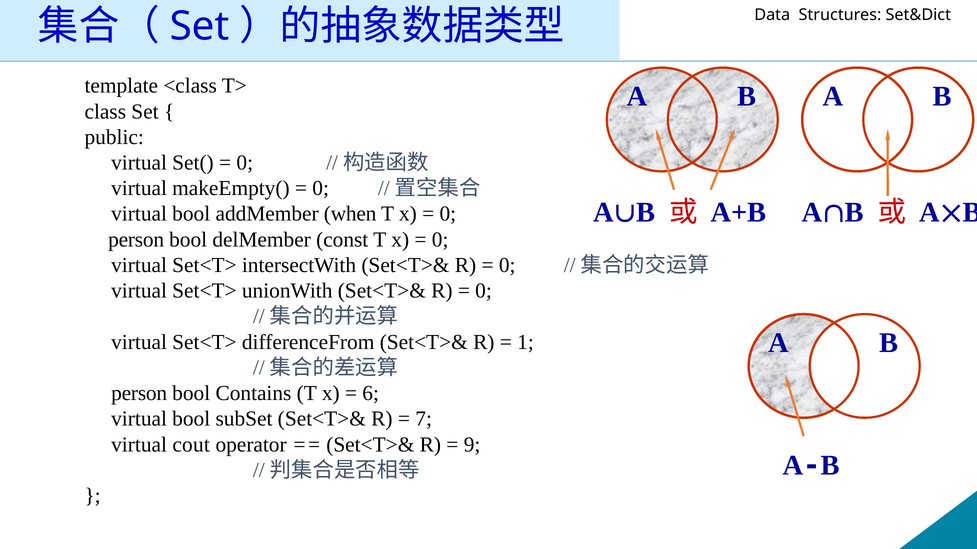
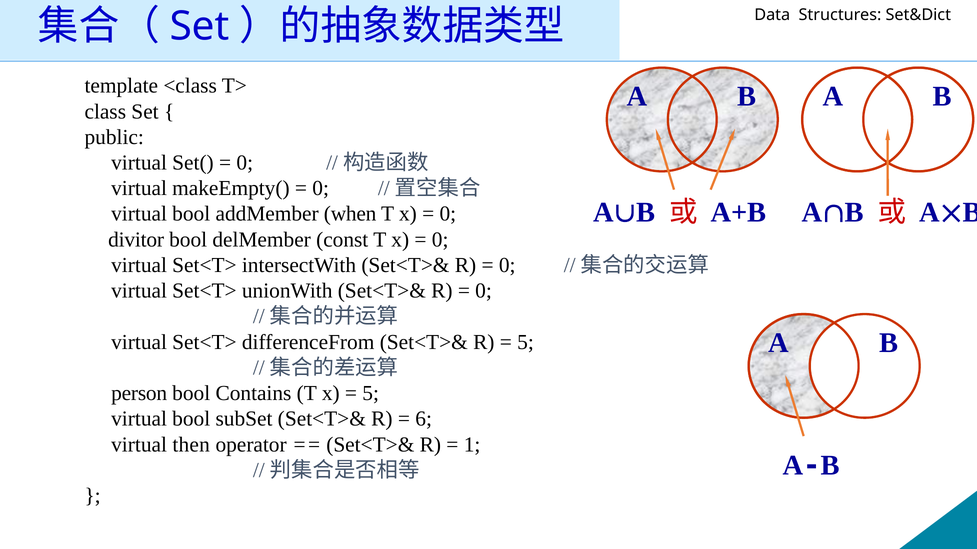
person: person -> divitor (136, 240)
1: 1 -> 5 (526, 342)
6: 6 -> 5 (371, 394)
7: 7 -> 6 (424, 419)
cout: cout -> then (191, 445)
9: 9 -> 1 (472, 445)
